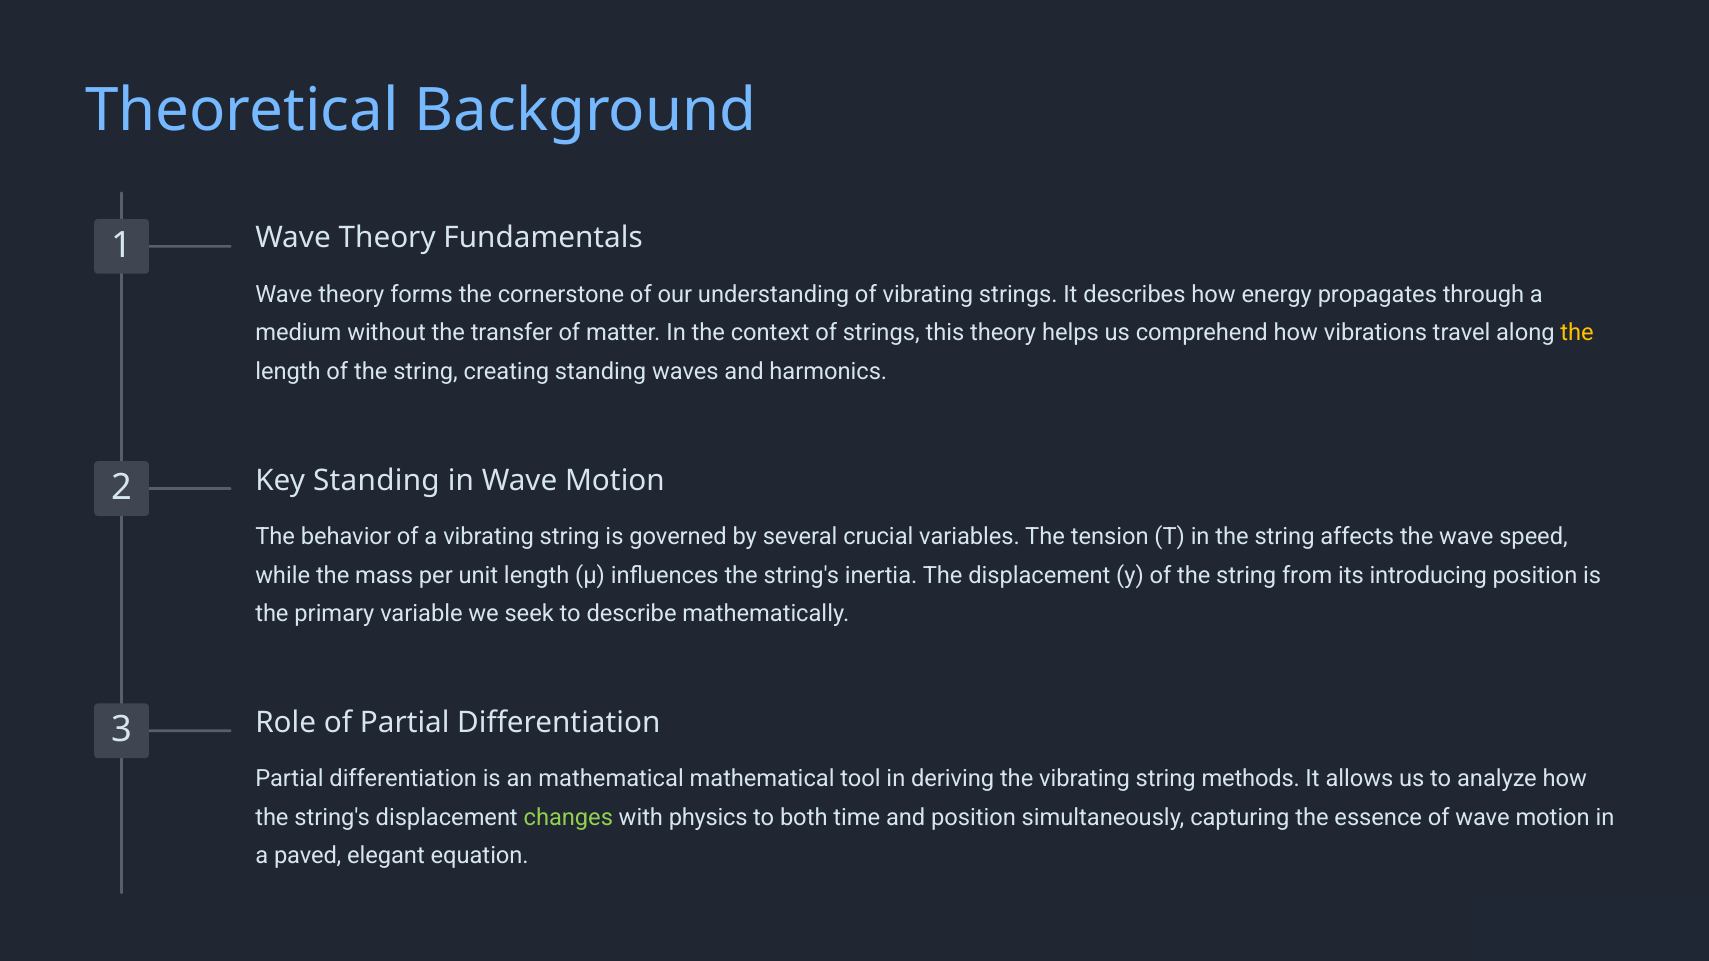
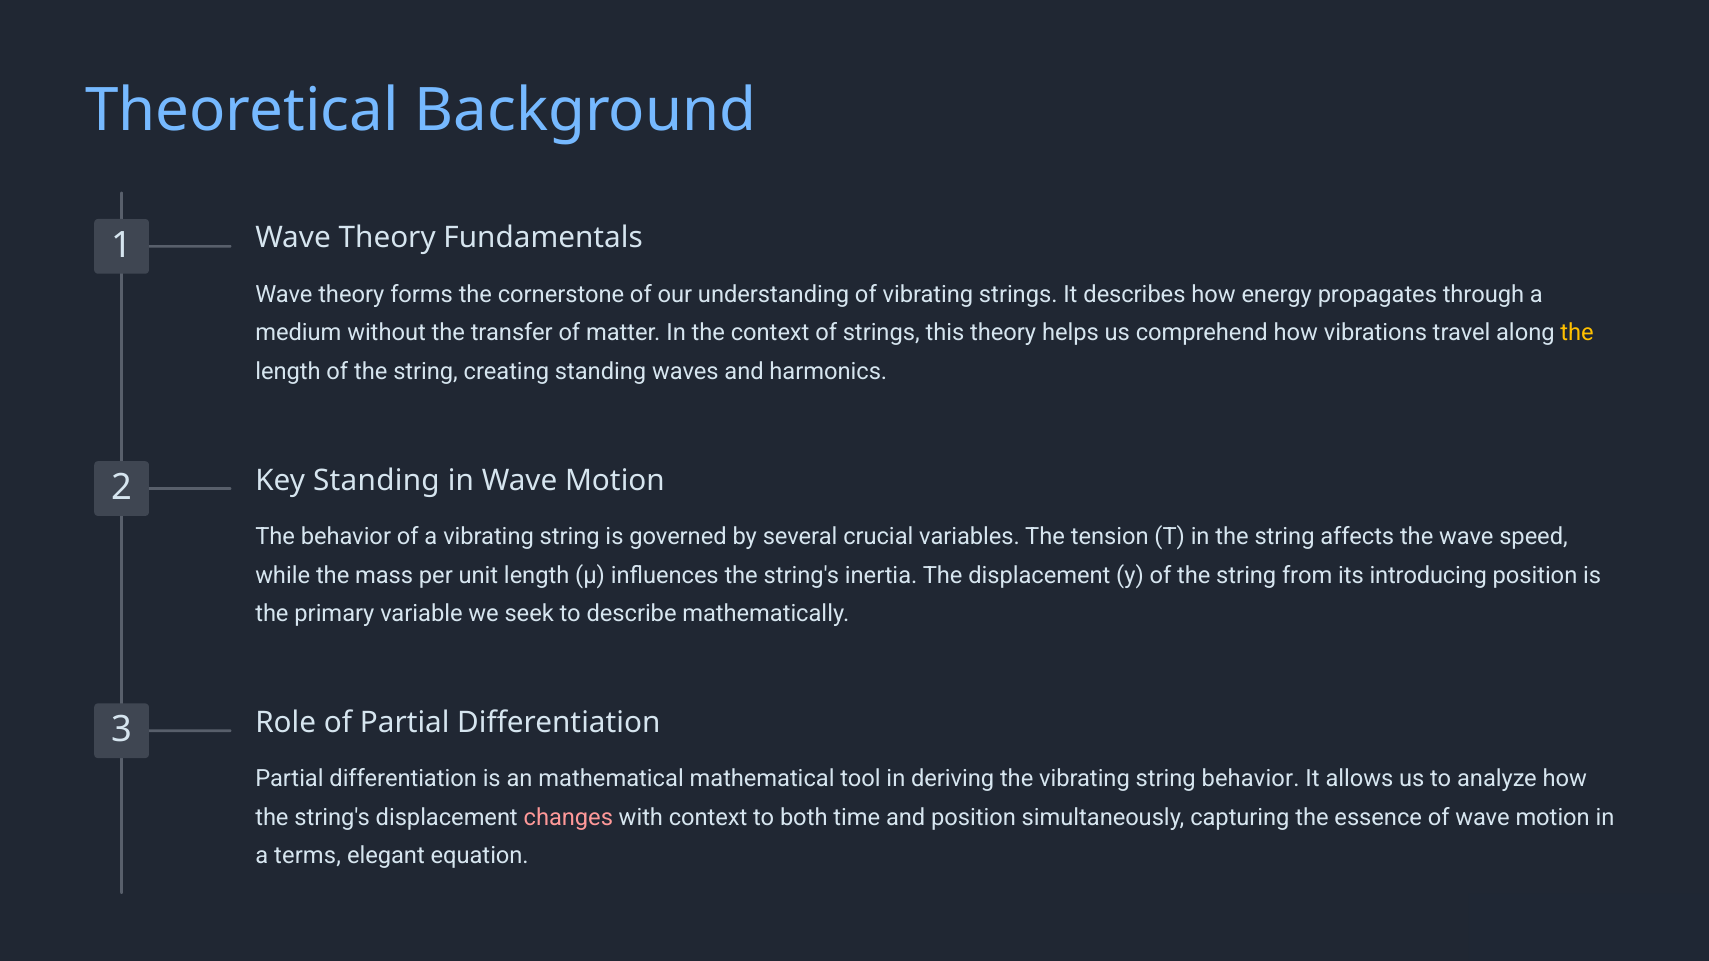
string methods: methods -> behavior (1251, 779)
changes colour: light green -> pink (568, 818)
with physics: physics -> context (708, 818)
paved: paved -> terms (308, 856)
